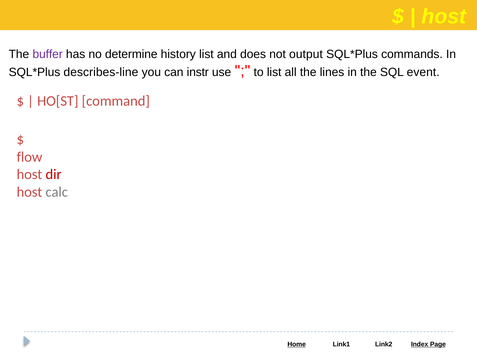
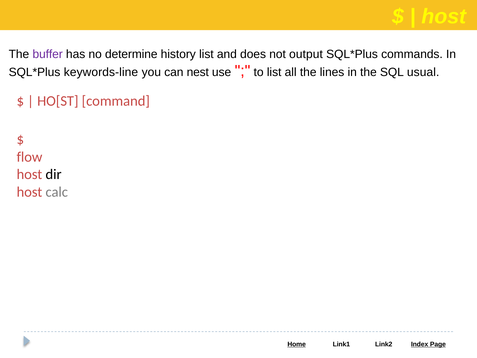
describes-line: describes-line -> keywords-line (101, 72)
instr: instr -> nest (198, 72)
event: event -> usual (423, 72)
dir colour: red -> black (54, 174)
